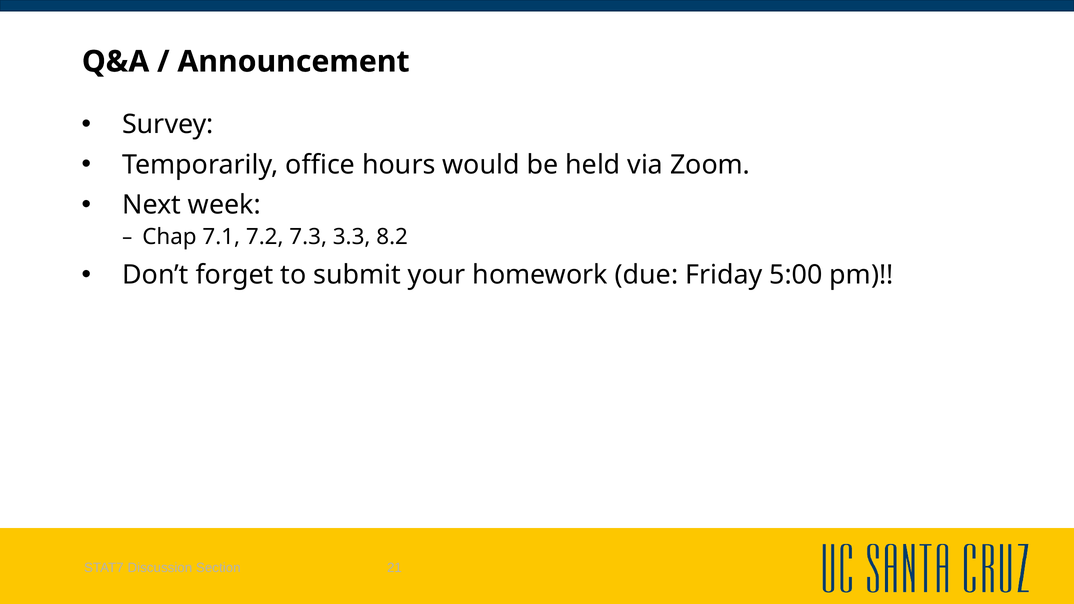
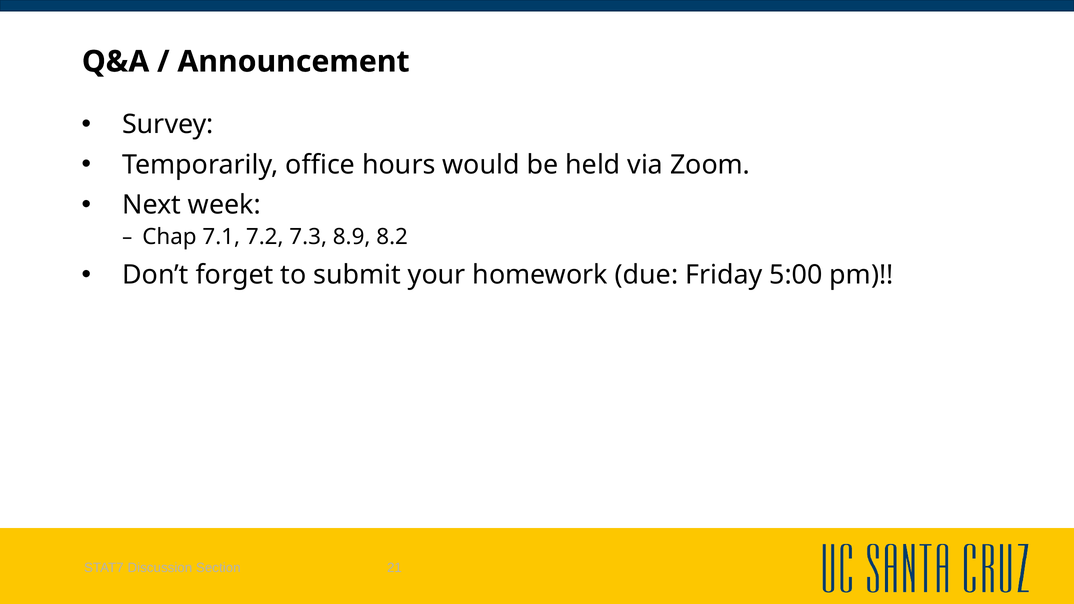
3.3: 3.3 -> 8.9 (352, 237)
